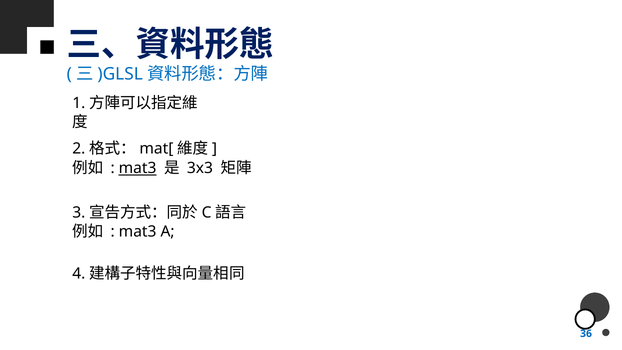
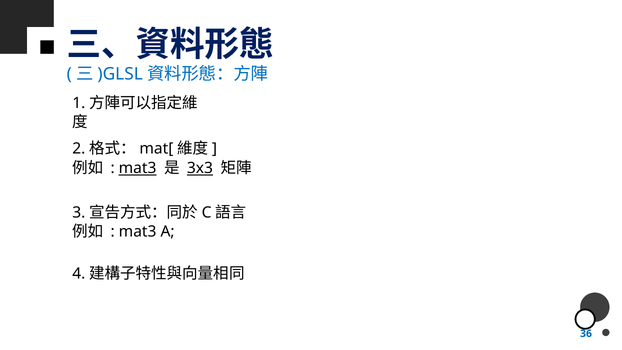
3x3 underline: none -> present (200, 168)
